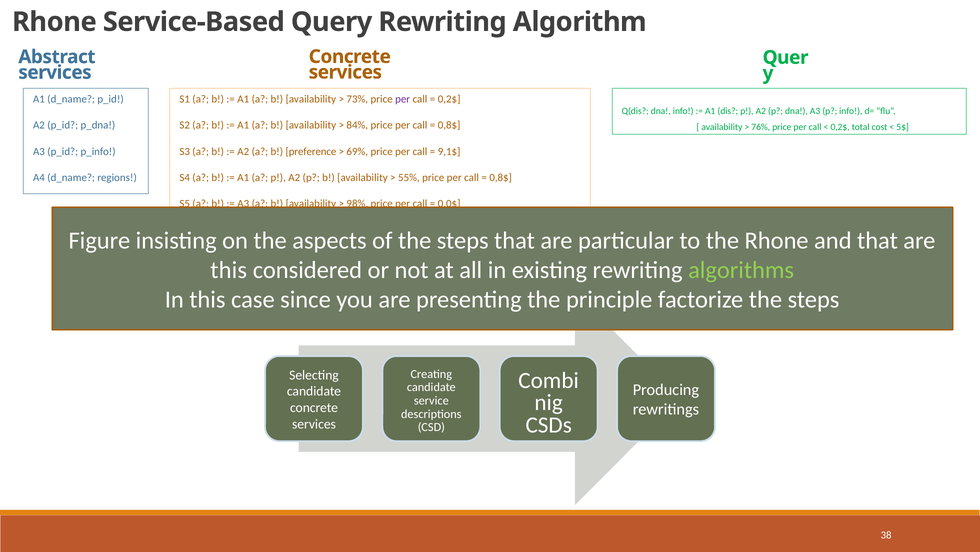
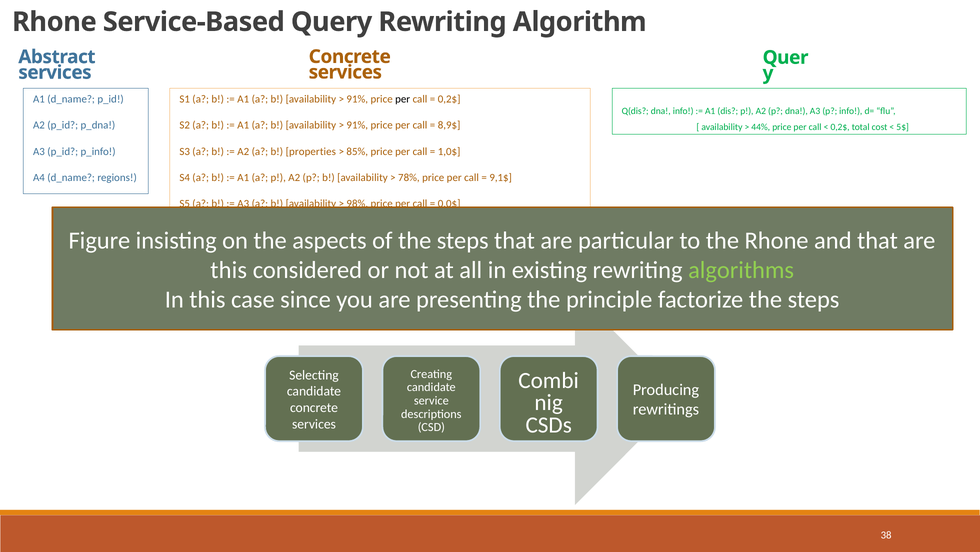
73%: 73% -> 91% (357, 99)
per colour: purple -> black (403, 99)
84%: 84% -> 91% (357, 125)
0,8$: 0,8$ -> 8,9$ (449, 125)
76%: 76% -> 44% (761, 127)
preference: preference -> properties (311, 151)
69%: 69% -> 85% (357, 151)
9,1$: 9,1$ -> 1,0$ (449, 151)
55%: 55% -> 78% (409, 177)
0,8$: 0,8$ -> 9,1$ (501, 177)
